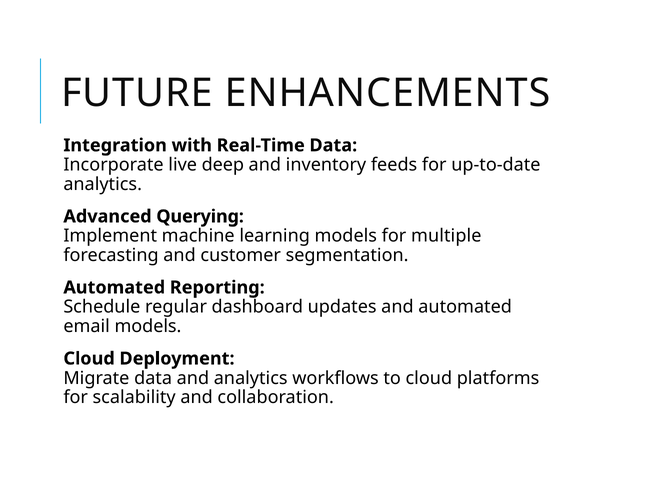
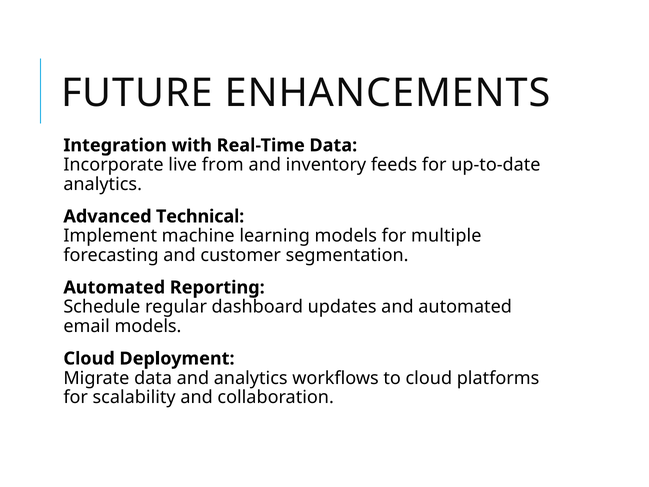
deep: deep -> from (223, 165)
Querying: Querying -> Technical (200, 216)
